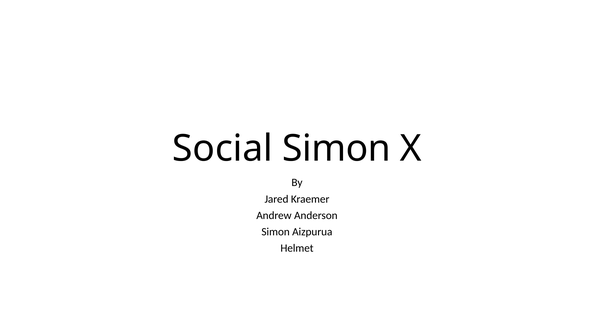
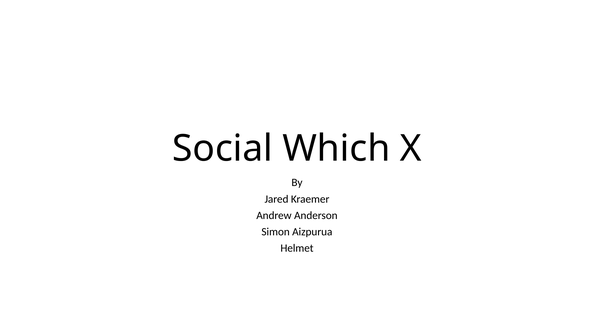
Social Simon: Simon -> Which (336, 148)
